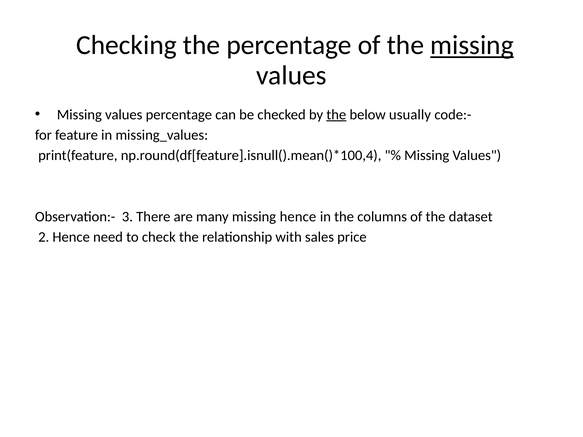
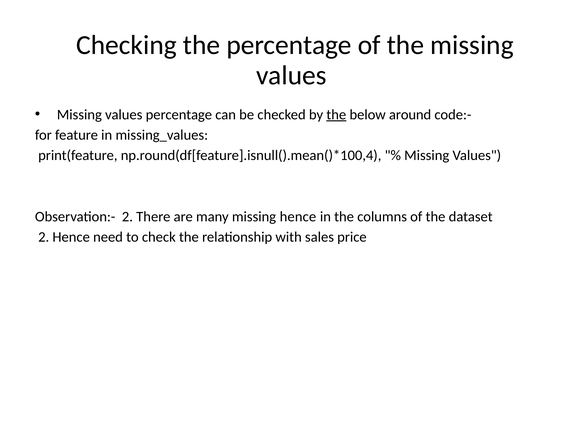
missing underline: present -> none (472, 45)
usually: usually -> around (410, 115)
Observation:- 3: 3 -> 2 (127, 217)
